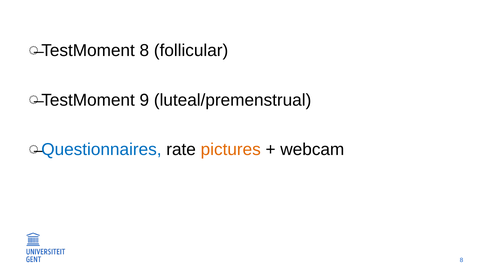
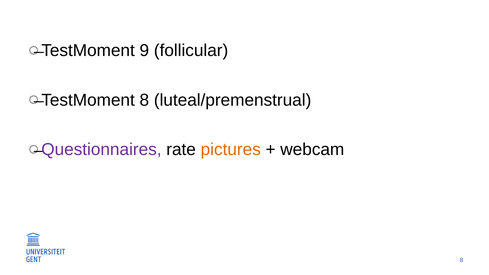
TestMoment 8: 8 -> 9 (144, 51)
TestMoment 9: 9 -> 8 (144, 100)
Questionnaires colour: blue -> purple (101, 150)
